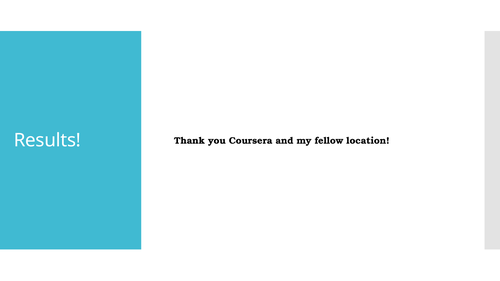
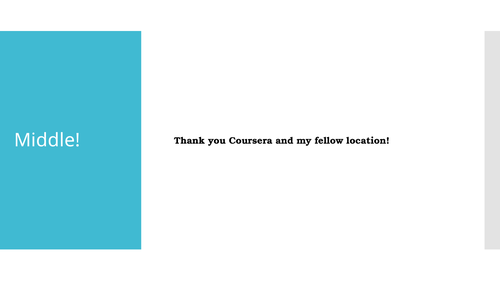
Results: Results -> Middle (47, 140)
